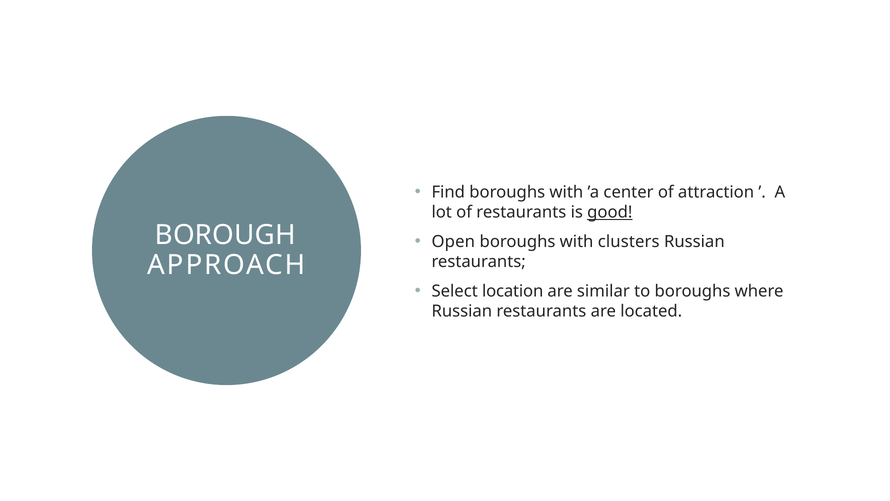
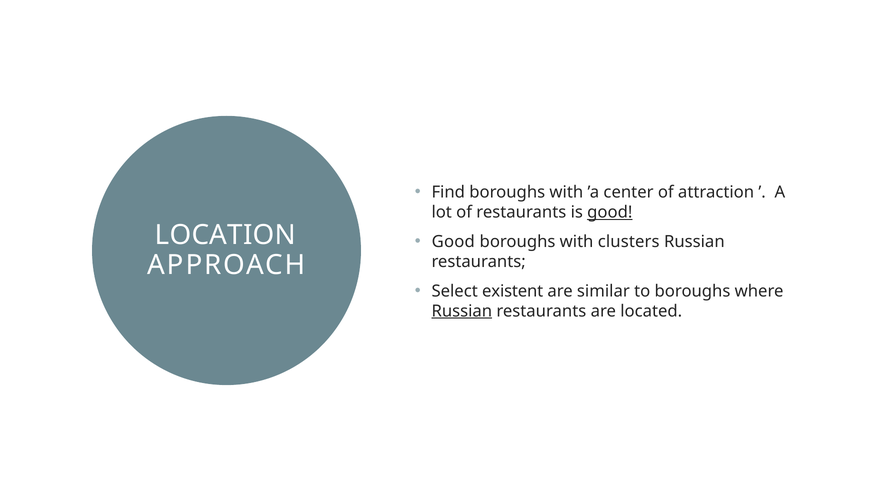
BOROUGH: BOROUGH -> LOCATION (225, 235)
Open: Open -> Good (453, 241)
location: location -> existent (513, 291)
Russian underline: none -> present (462, 311)
